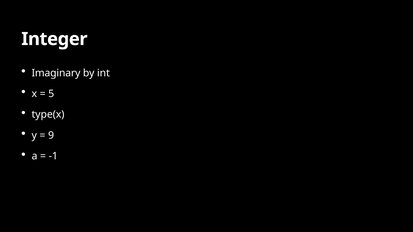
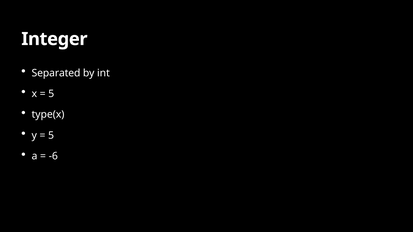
Imaginary: Imaginary -> Separated (56, 73)
9: 9 -> 5 (51, 136)
-1: -1 -> -6 (53, 156)
